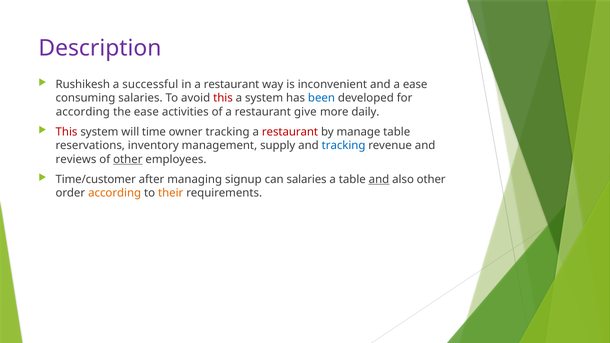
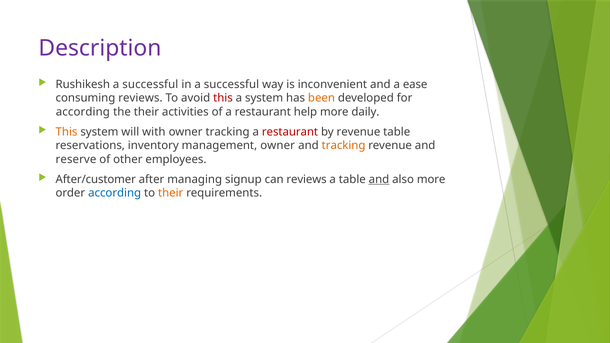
in a restaurant: restaurant -> successful (231, 84)
consuming salaries: salaries -> reviews (140, 98)
been colour: blue -> orange (321, 98)
the ease: ease -> their (146, 112)
give: give -> help (305, 112)
This colour: red -> orange (67, 132)
time: time -> with (154, 132)
by manage: manage -> revenue (358, 132)
management supply: supply -> owner (278, 146)
tracking colour: blue -> orange (344, 146)
reviews: reviews -> reserve (76, 159)
other underline: present -> none (128, 159)
Time/customer: Time/customer -> After/customer (96, 180)
can salaries: salaries -> reviews (307, 180)
also other: other -> more (431, 180)
according colour: orange -> blue (115, 193)
